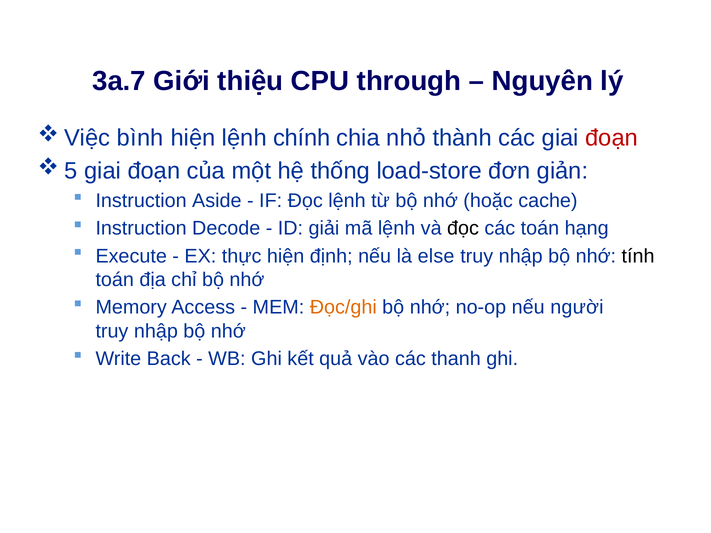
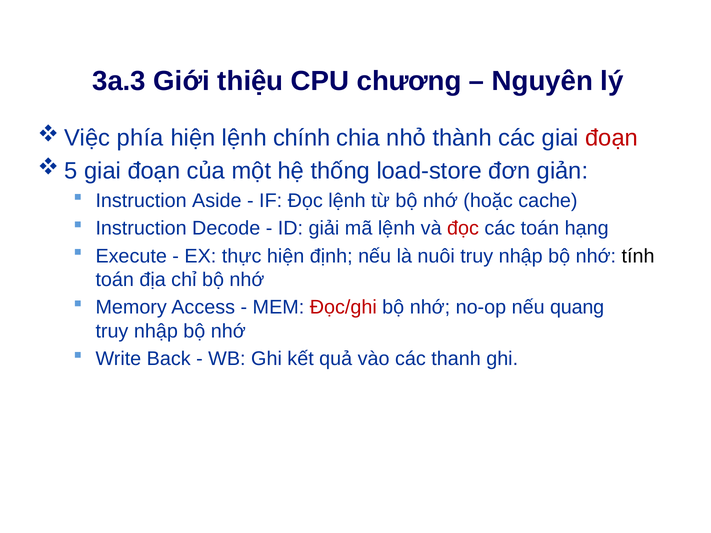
3a.7: 3a.7 -> 3a.3 (119, 81)
through: through -> chương (409, 81)
bình: bình -> phía (140, 138)
đọc colour: black -> red (463, 229)
else: else -> nuôi (436, 256)
Đọc/ghi colour: orange -> red (343, 308)
người: người -> quang (577, 308)
